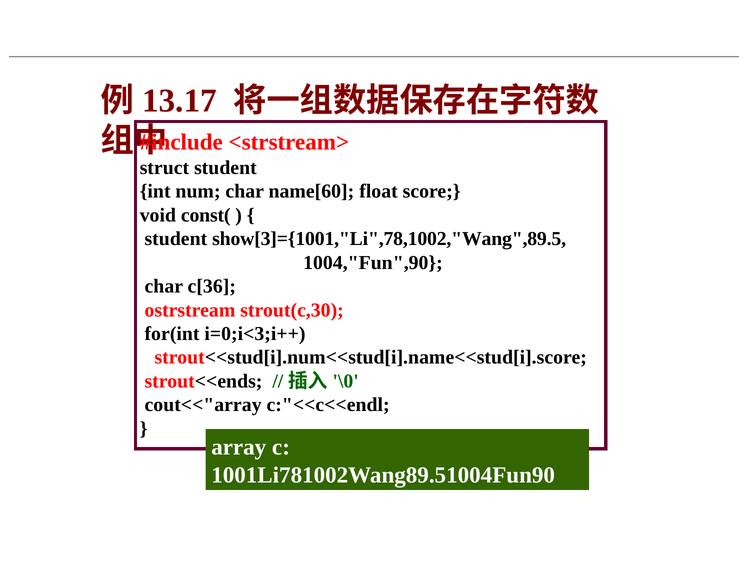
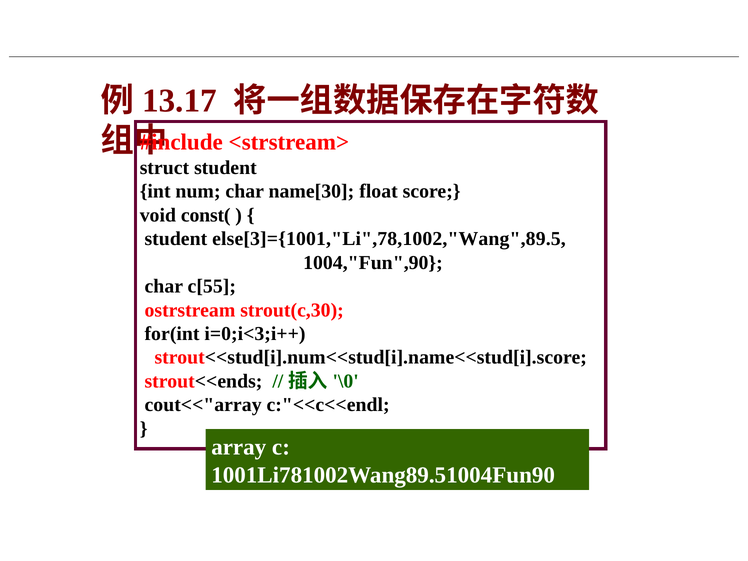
name[60: name[60 -> name[30 (311, 191)
show[3]={1001,"Li",78,1002,"Wang",89.5: show[3]={1001,"Li",78,1002,"Wang",89.5 -> else[3]={1001,"Li",78,1002,"Wang",89.5 (389, 239)
c[36: c[36 -> c[55 (212, 286)
